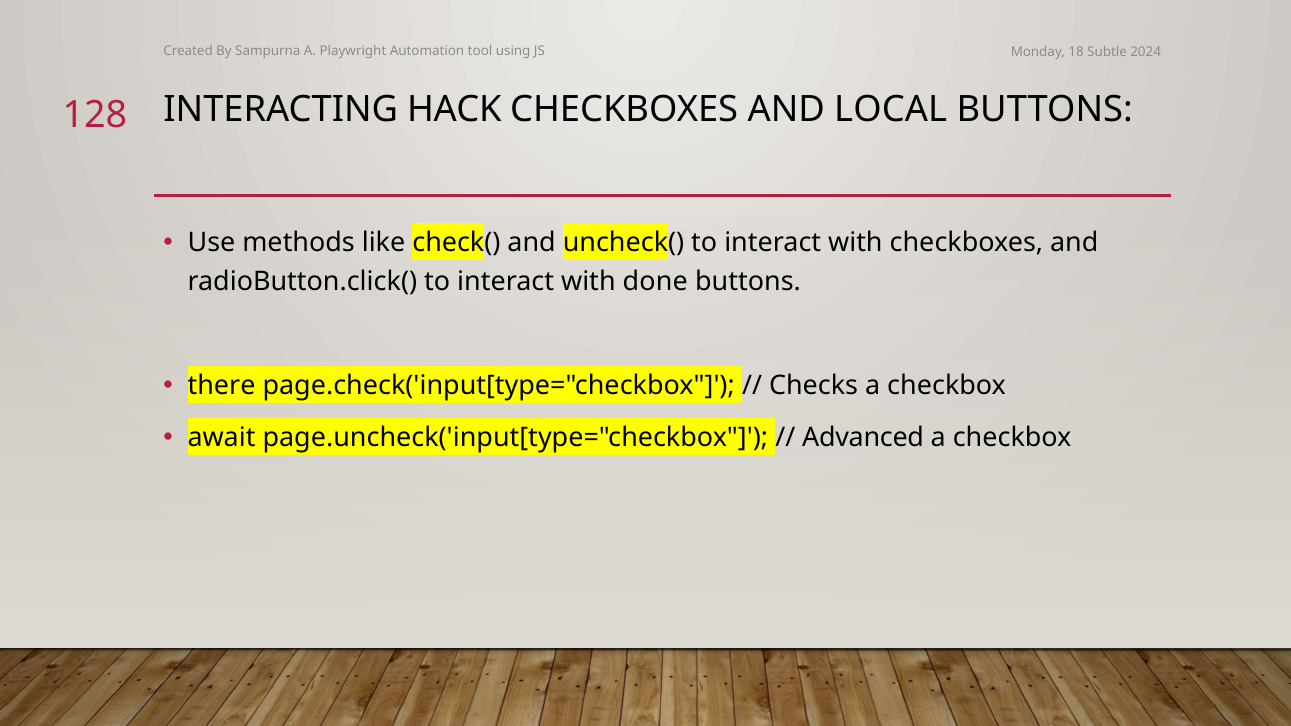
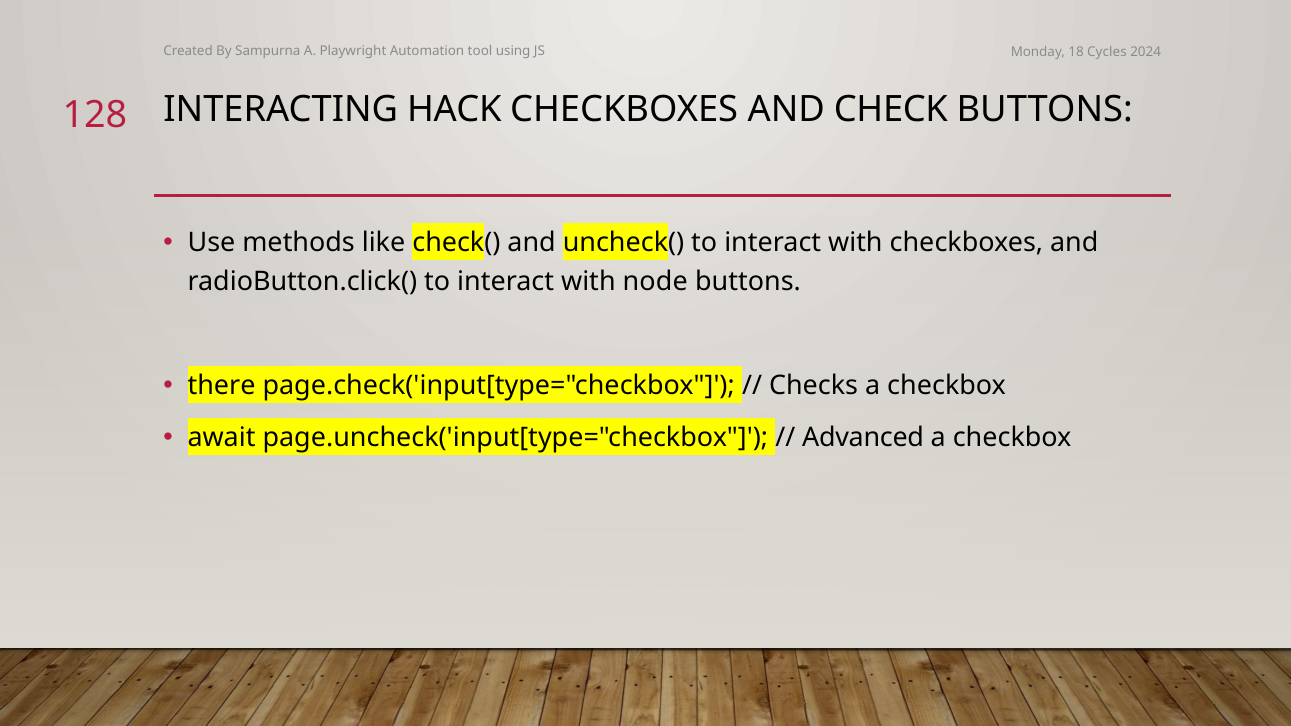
Subtle: Subtle -> Cycles (1107, 52)
LOCAL: LOCAL -> CHECK (891, 109)
done: done -> node (655, 281)
